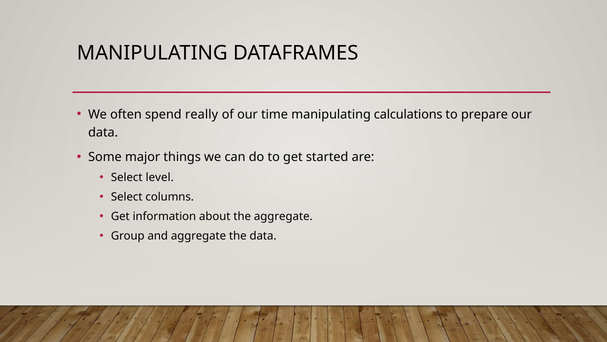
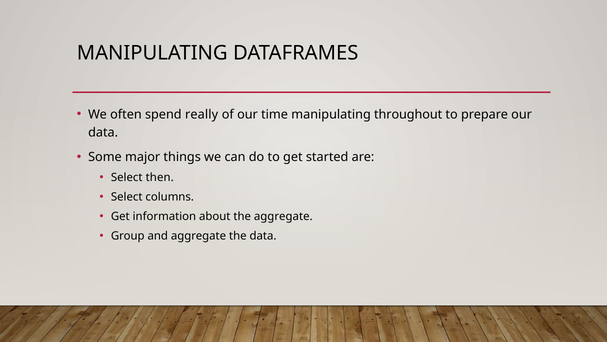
calculations: calculations -> throughout (408, 114)
level: level -> then (160, 177)
